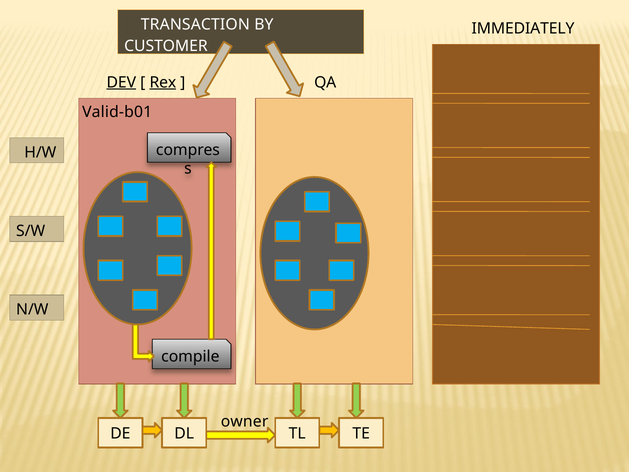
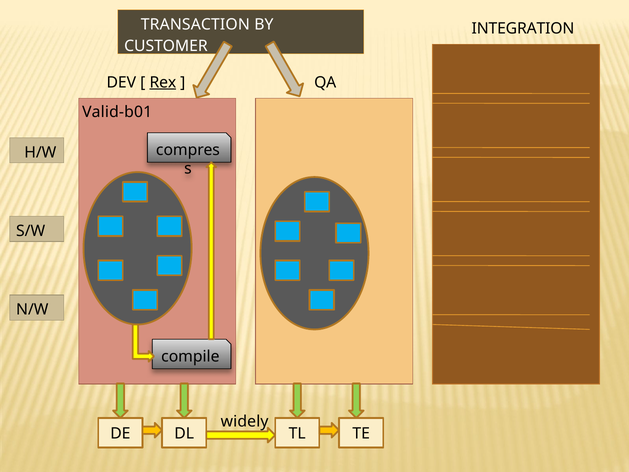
IMMEDIATELY: IMMEDIATELY -> INTEGRATION (523, 28)
DEV underline: present -> none (121, 82)
owner: owner -> widely (245, 421)
